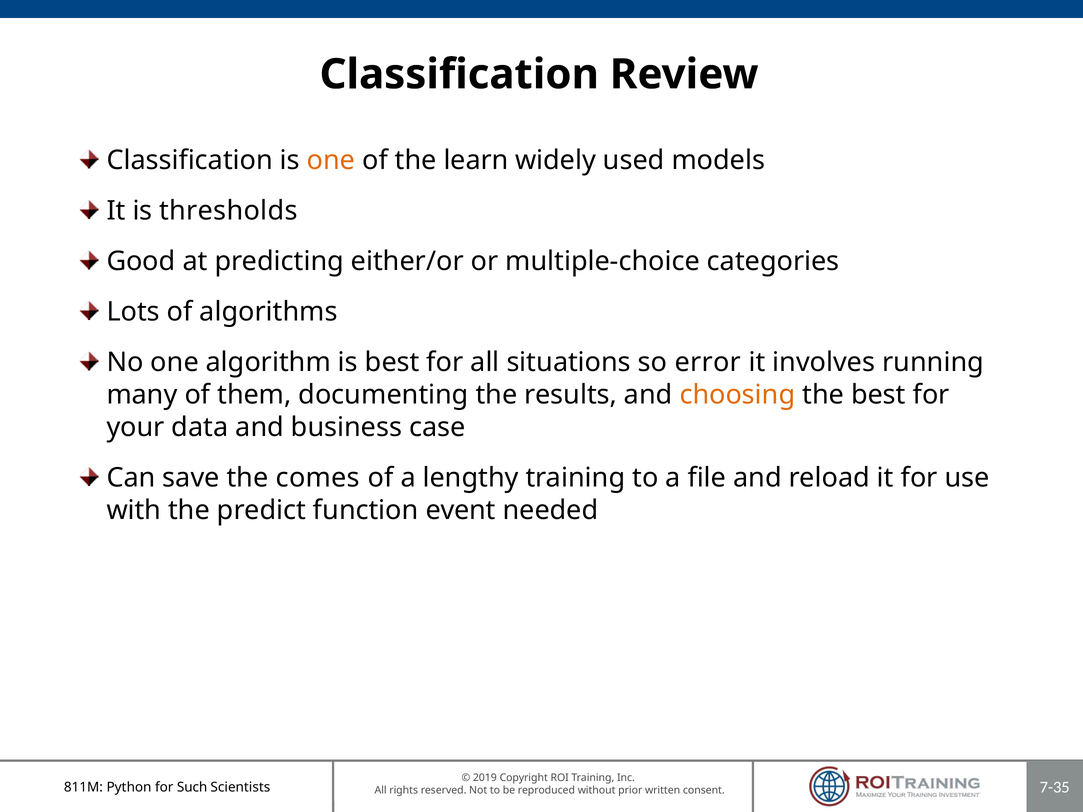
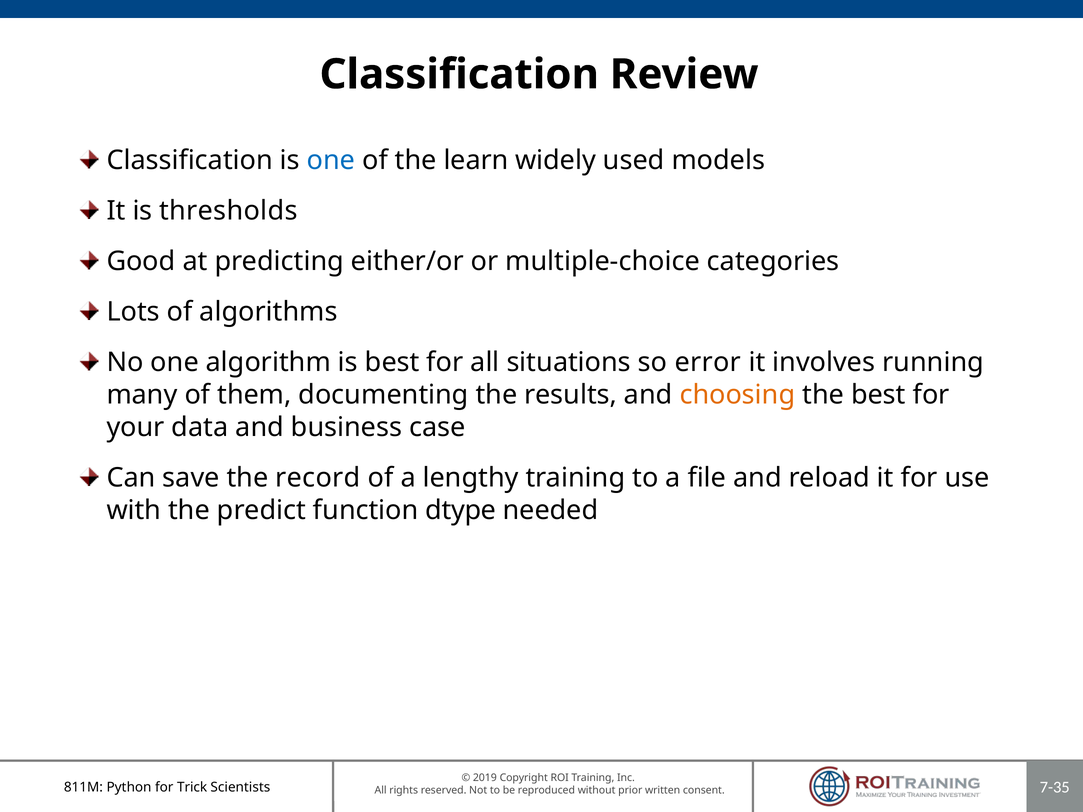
one colour: orange -> blue (331, 161)
comes: comes -> record (318, 478)
event: event -> dtype (461, 511)
Such: Such -> Trick (192, 788)
